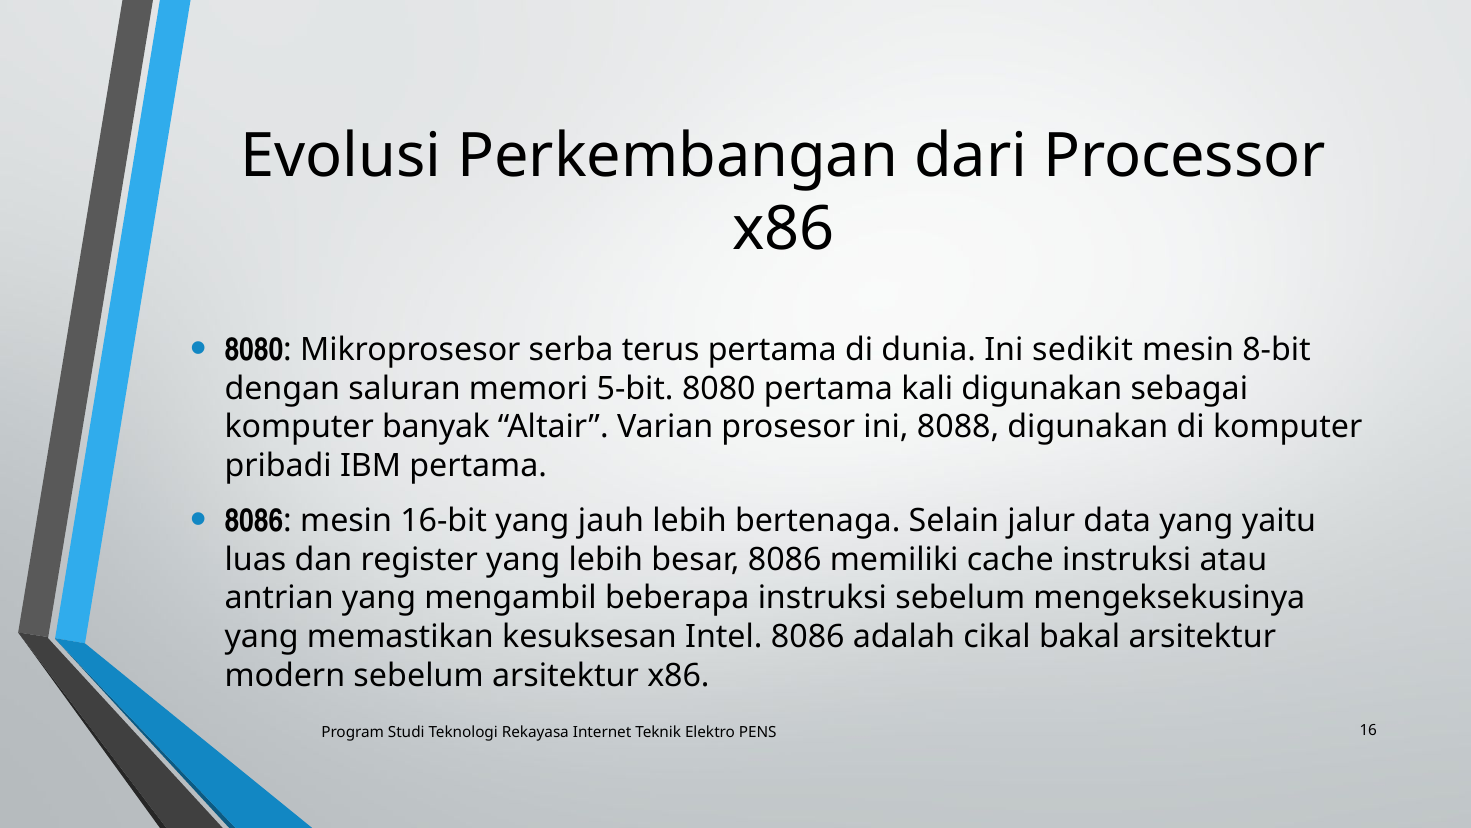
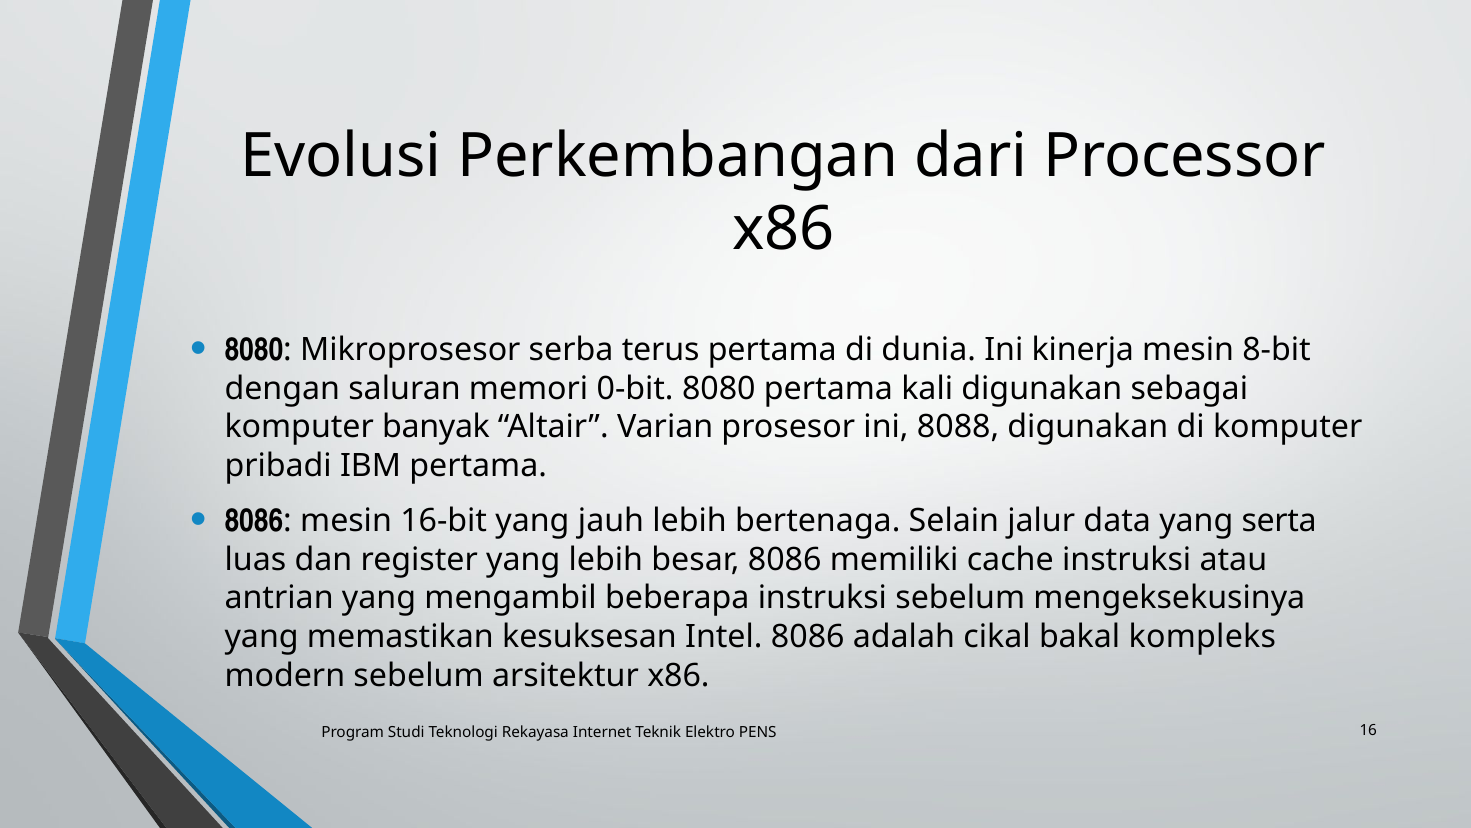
sedikit: sedikit -> kinerja (1083, 350)
5-bit: 5-bit -> 0-bit (635, 388)
yaitu: yaitu -> serta (1279, 521)
bakal arsitektur: arsitektur -> kompleks (1202, 637)
